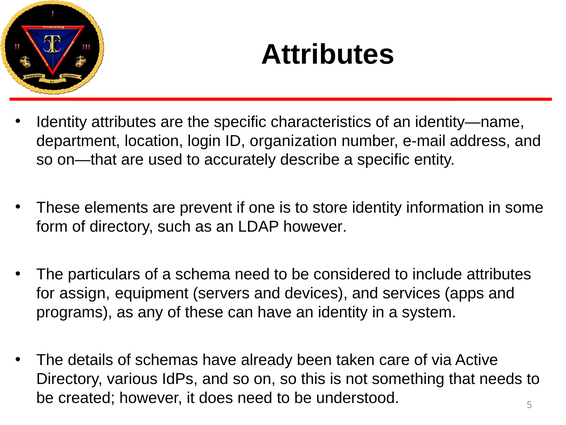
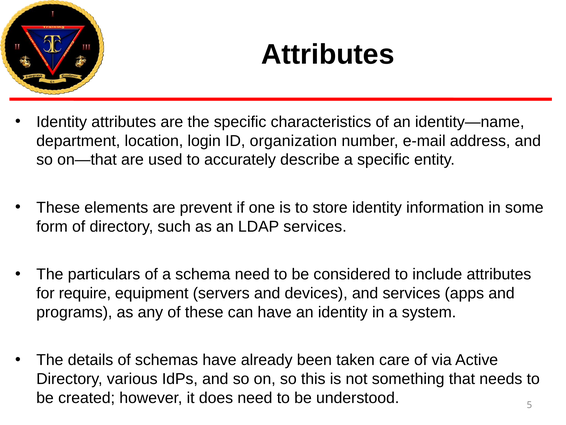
LDAP however: however -> services (315, 226)
assign: assign -> require (85, 293)
